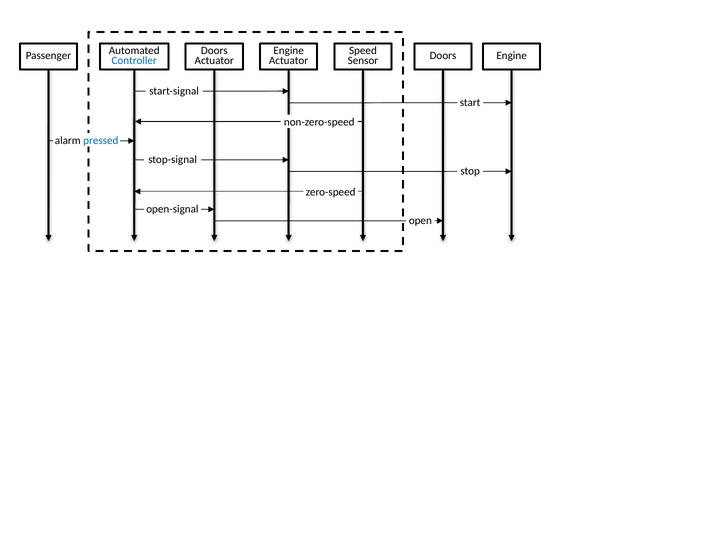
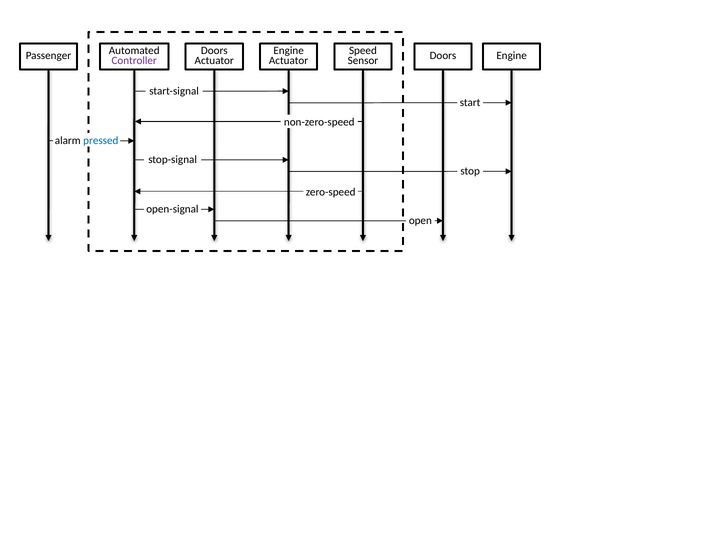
Controller colour: blue -> purple (134, 61)
